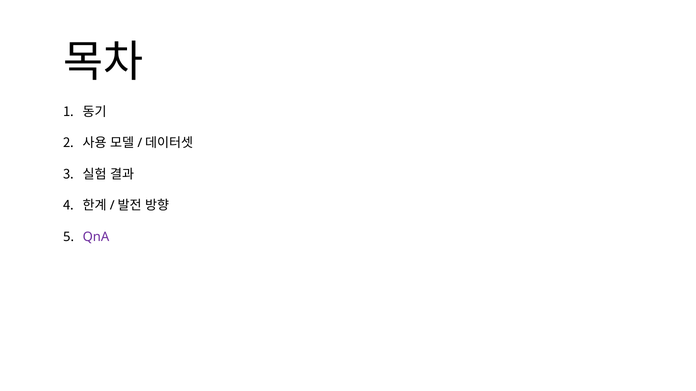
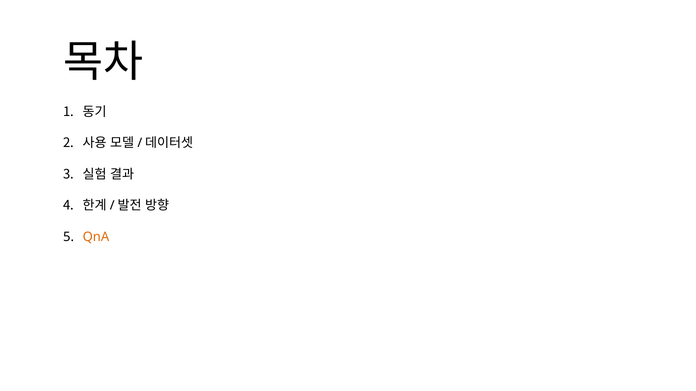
QnA colour: purple -> orange (96, 237)
